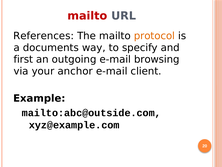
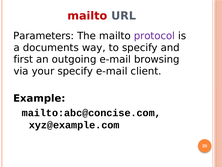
References: References -> Parameters (44, 36)
protocol colour: orange -> purple (154, 36)
your anchor: anchor -> specify (75, 71)
mailto:abc@outside.com: mailto:abc@outside.com -> mailto:abc@concise.com (91, 113)
